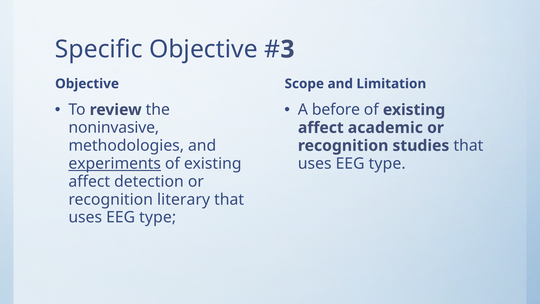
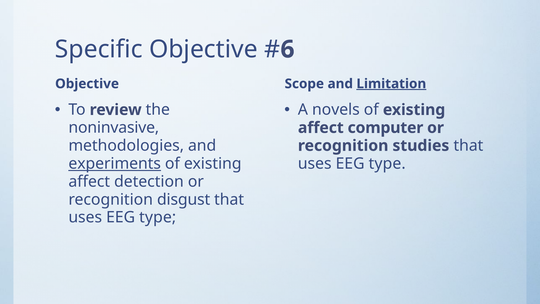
3: 3 -> 6 (287, 49)
Limitation underline: none -> present (391, 84)
before: before -> novels (336, 110)
academic: academic -> computer (385, 128)
literary: literary -> disgust (184, 199)
